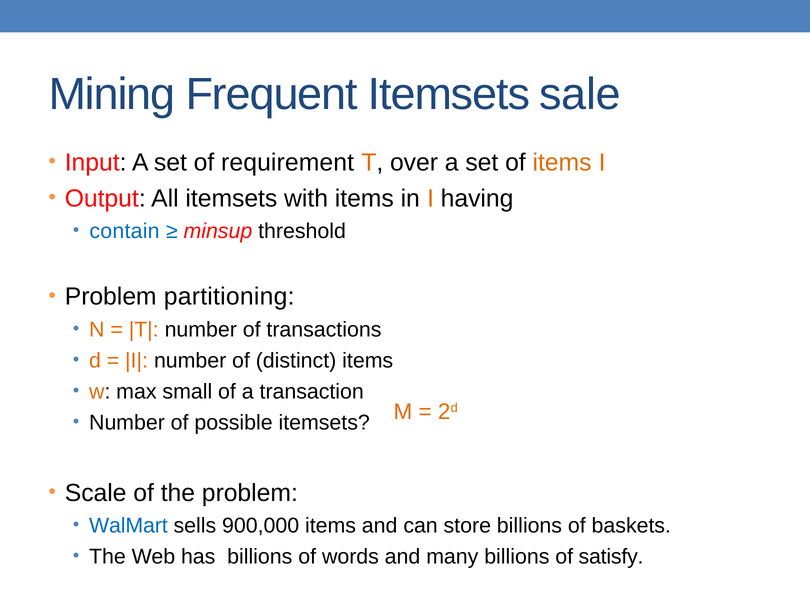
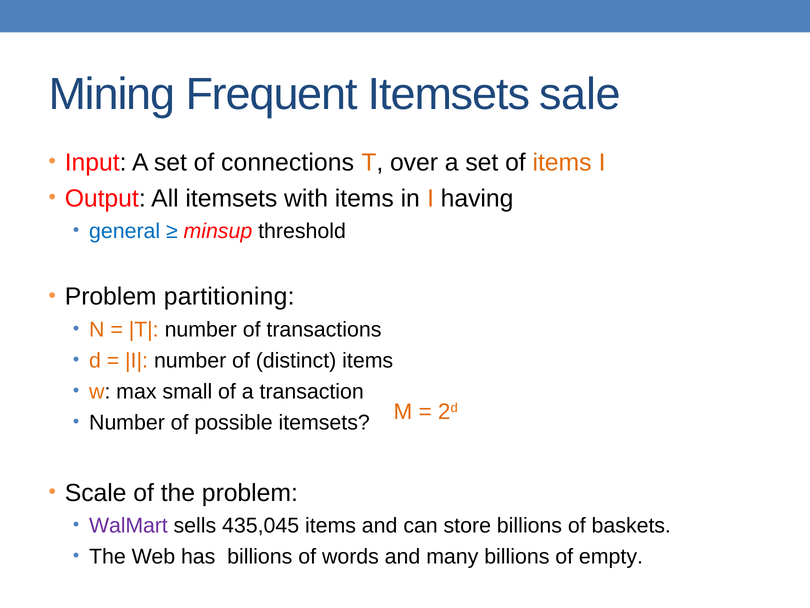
requirement: requirement -> connections (288, 162)
contain: contain -> general (125, 231)
WalMart colour: blue -> purple (128, 525)
900,000: 900,000 -> 435,045 (261, 525)
satisfy: satisfy -> empty (611, 556)
